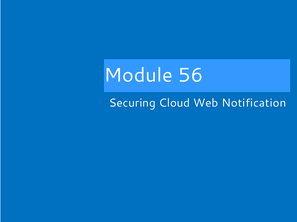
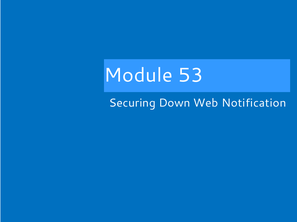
56: 56 -> 53 (191, 75)
Cloud: Cloud -> Down (174, 103)
